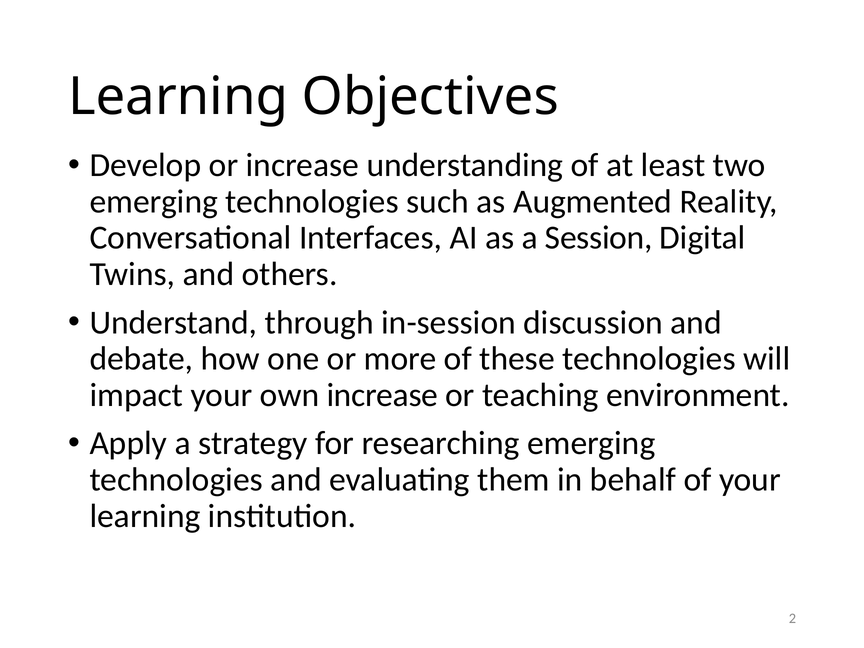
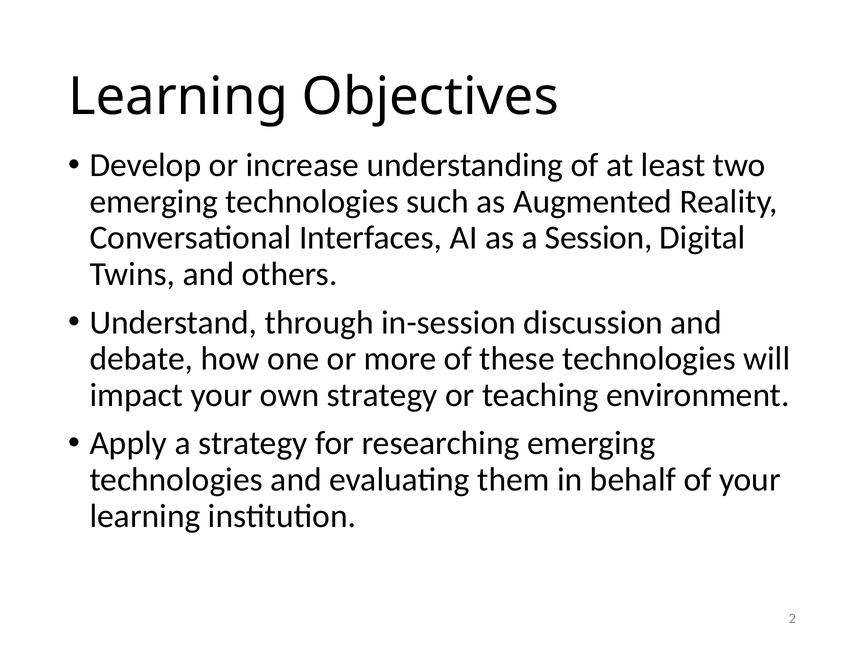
own increase: increase -> strategy (382, 395)
